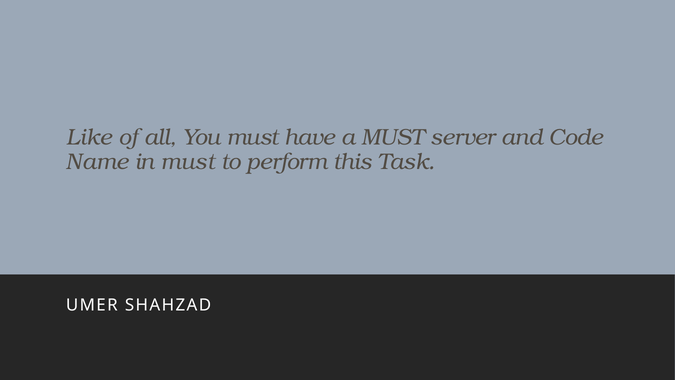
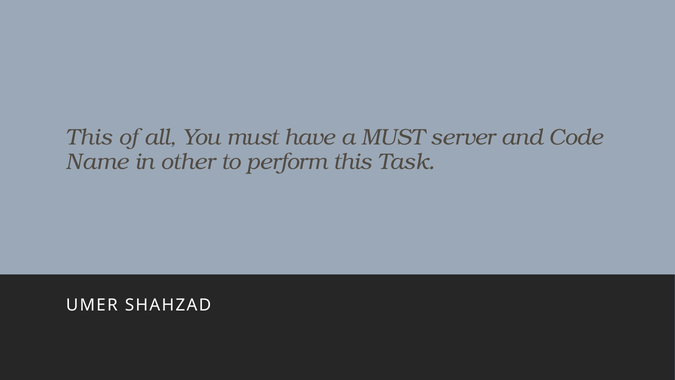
Like: Like -> This (89, 137)
in must: must -> other (188, 162)
